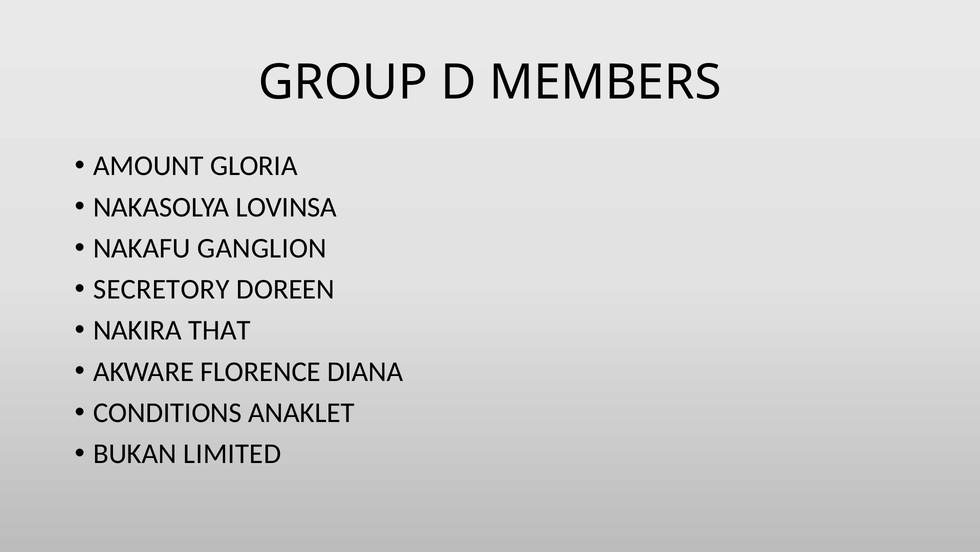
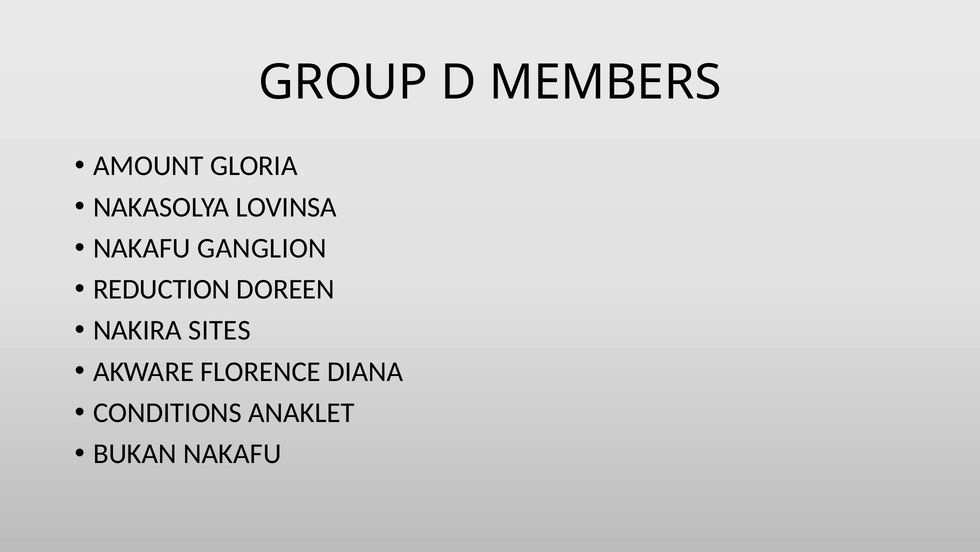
SECRETORY: SECRETORY -> REDUCTION (162, 289)
THAT: THAT -> SITES (220, 330)
BUKAN LIMITED: LIMITED -> NAKAFU (232, 453)
